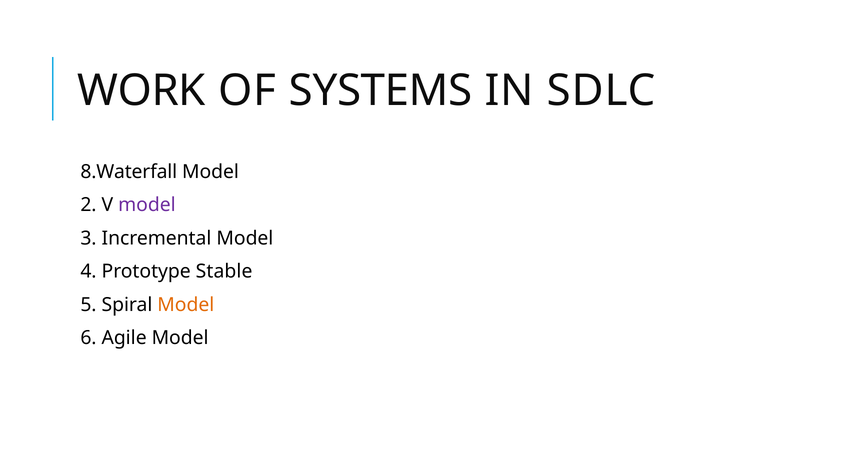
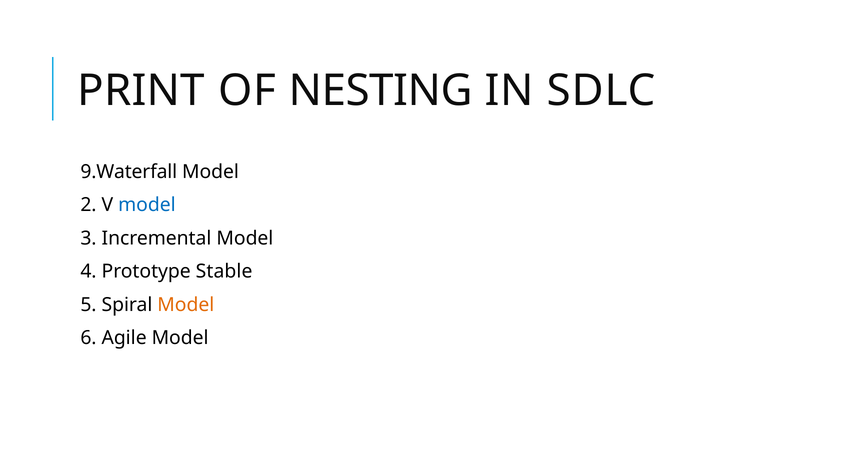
WORK: WORK -> PRINT (141, 91)
SYSTEMS: SYSTEMS -> NESTING (381, 91)
8.Waterfall: 8.Waterfall -> 9.Waterfall (129, 172)
model colour: purple -> blue (147, 205)
